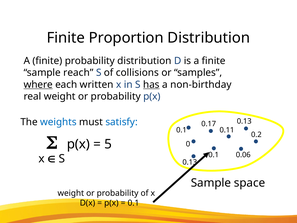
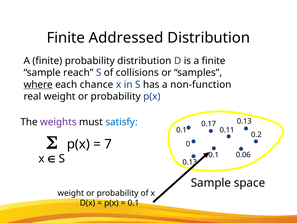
Proportion: Proportion -> Addressed (126, 38)
written: written -> chance (97, 84)
has underline: present -> none (151, 84)
non-birthday: non-birthday -> non-function (201, 84)
weights colour: blue -> purple (58, 122)
5: 5 -> 7 (108, 144)
